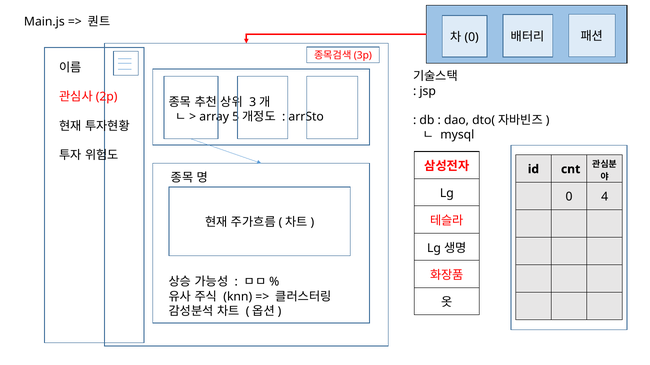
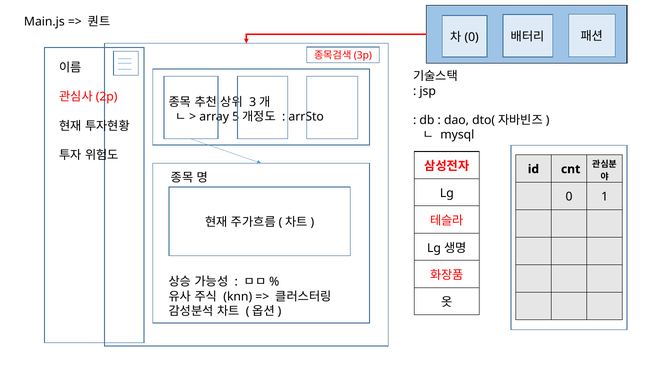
4: 4 -> 1 (605, 197)
